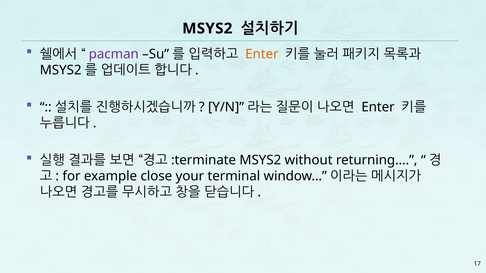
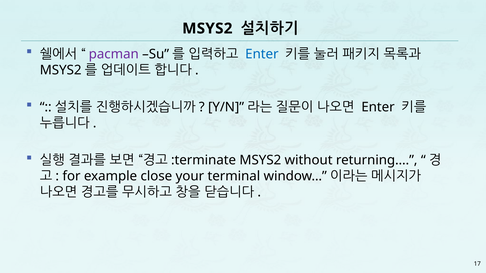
Enter colour: orange -> blue (262, 54)
